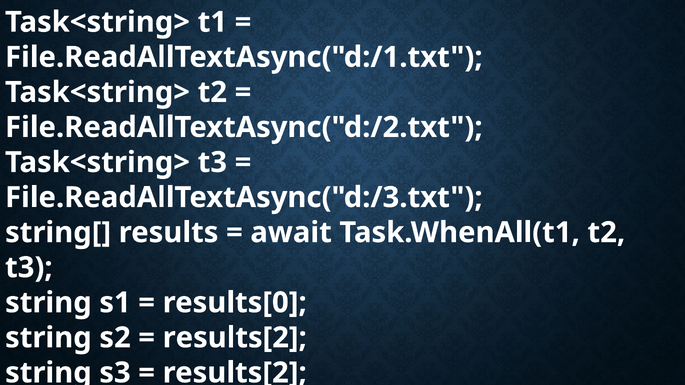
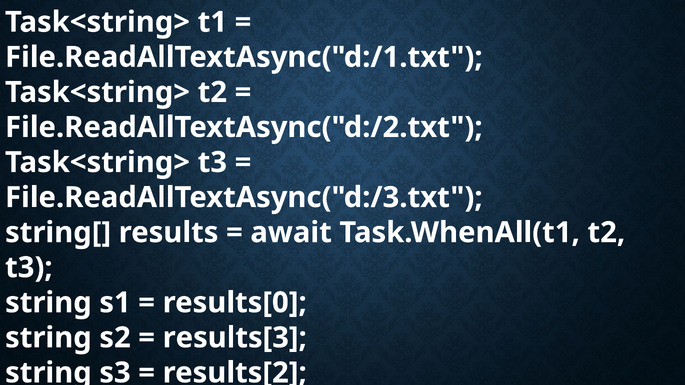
results[2: results[2 -> results[3 (235, 338)
